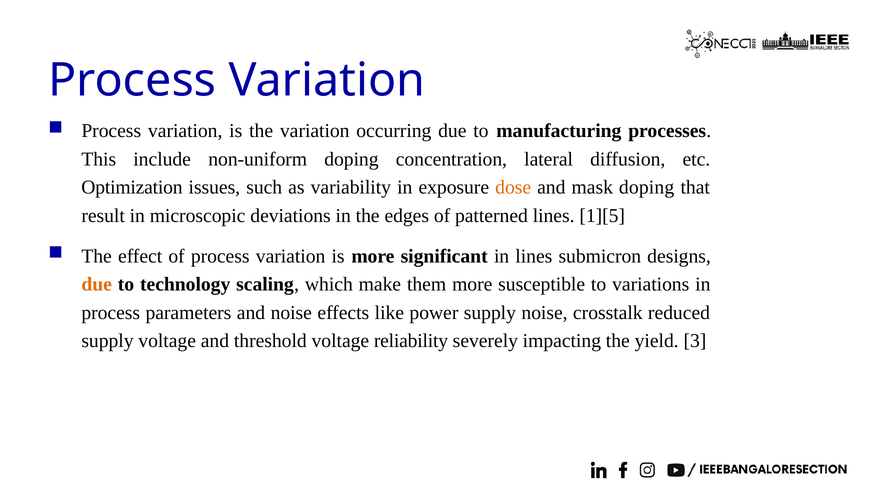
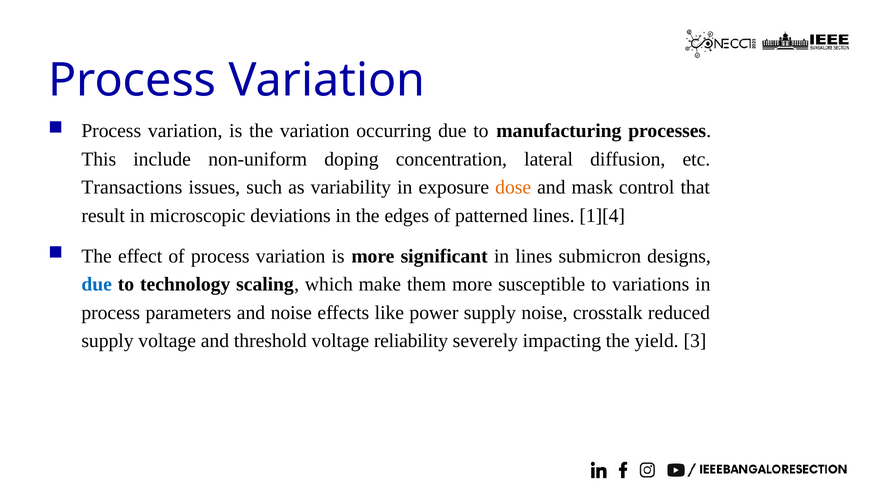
Optimization: Optimization -> Transactions (132, 187)
mask doping: doping -> control (647, 187)
1][5: 1][5 -> 1][4 (602, 216)
due colour: orange -> blue (97, 285)
